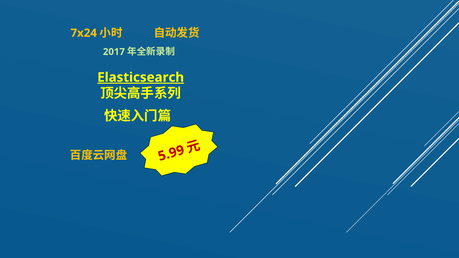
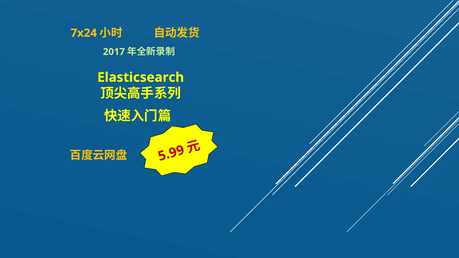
Elasticsearch underline: present -> none (141, 77)
